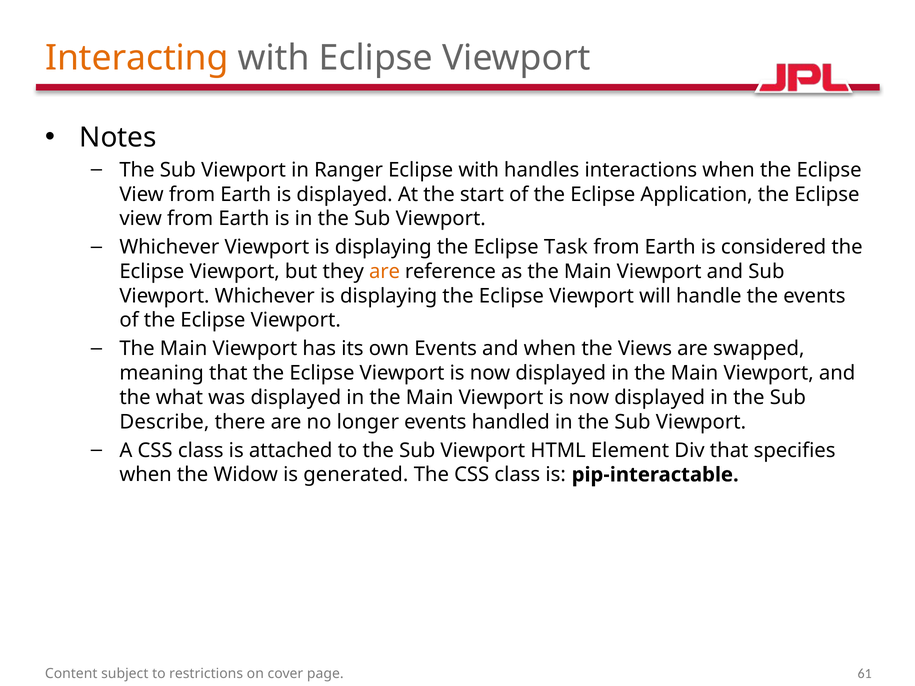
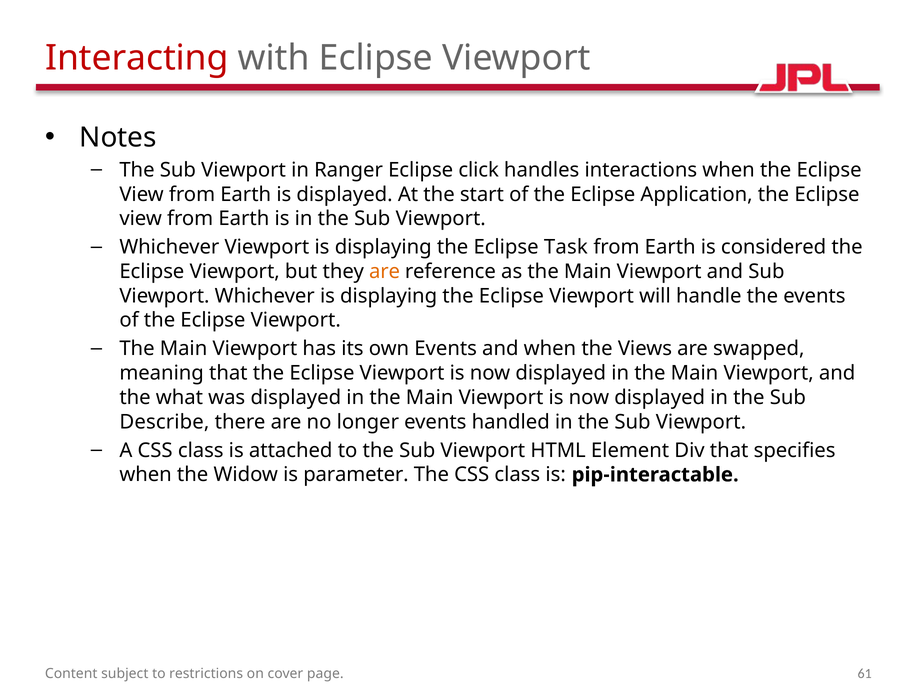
Interacting colour: orange -> red (137, 58)
Eclipse with: with -> click (479, 170)
generated: generated -> parameter (356, 475)
